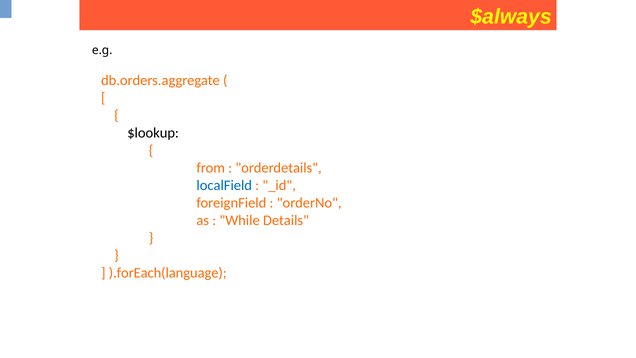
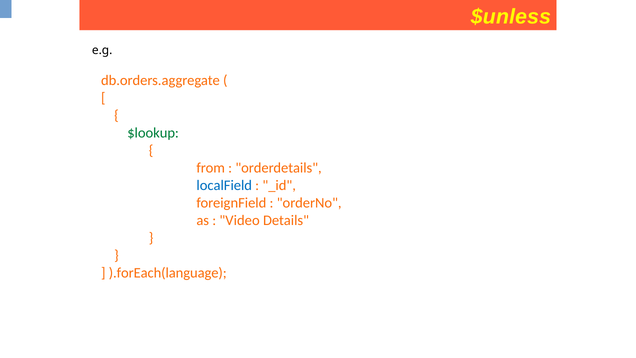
$always: $always -> $unless (511, 17)
$lookup colour: black -> green (153, 133)
While: While -> Video (240, 220)
